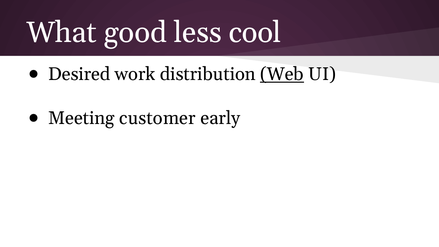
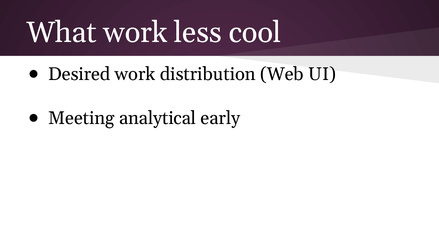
What good: good -> work (135, 32)
Web underline: present -> none (282, 74)
customer: customer -> analytical (158, 118)
